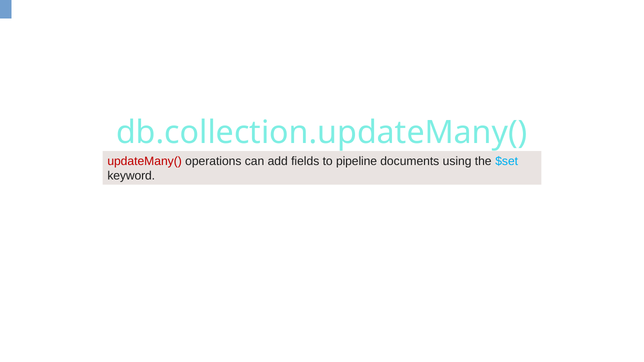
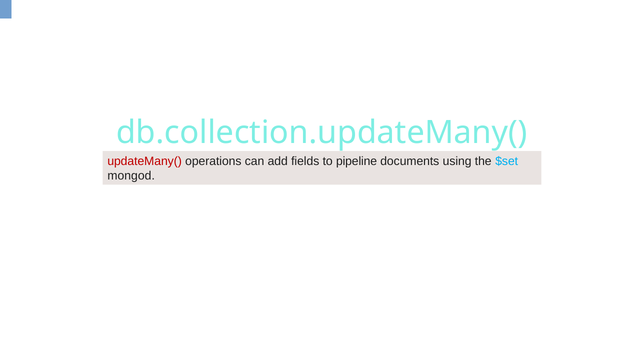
keyword: keyword -> mongod (131, 176)
